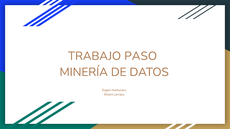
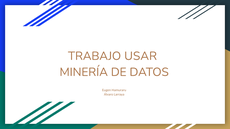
PASO: PASO -> USAR (141, 56)
